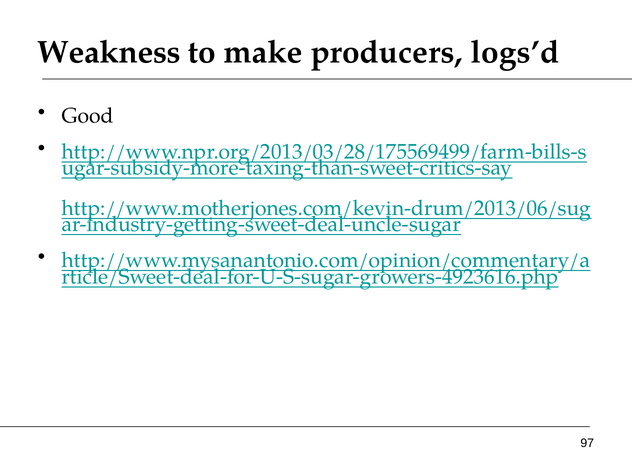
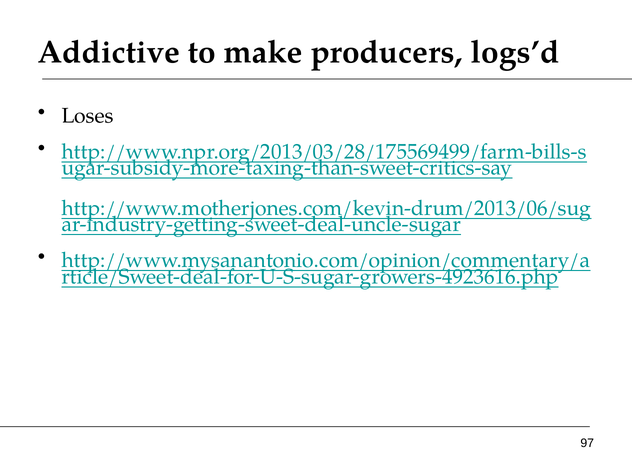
Weakness: Weakness -> Addictive (109, 52)
Good: Good -> Loses (88, 116)
